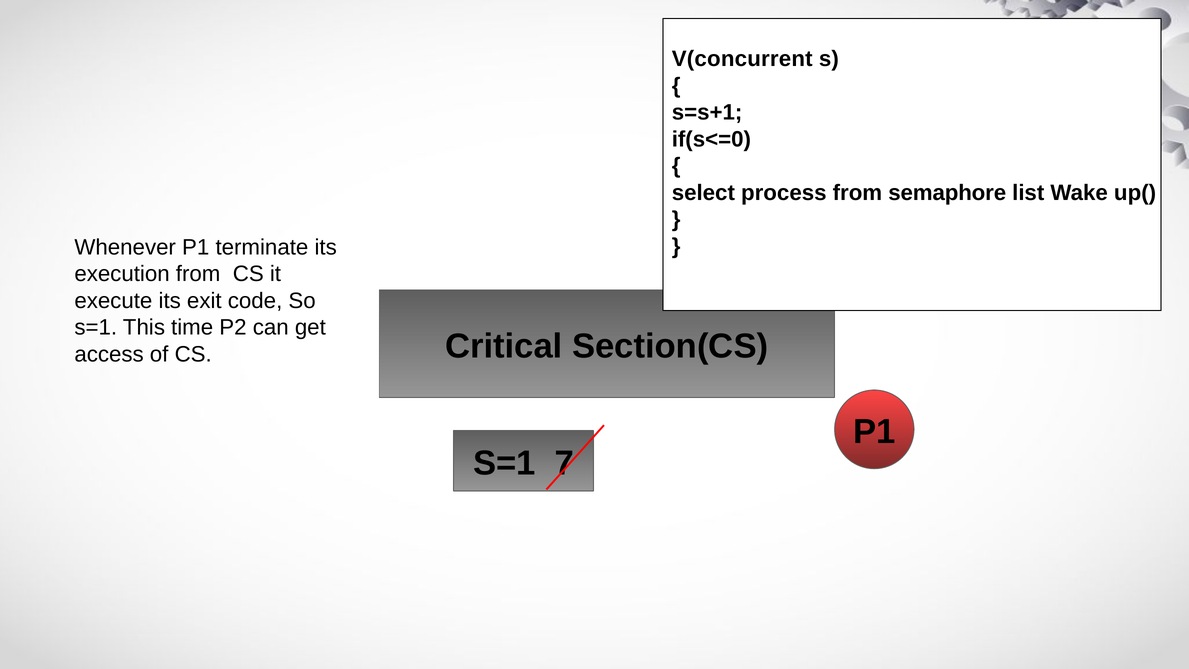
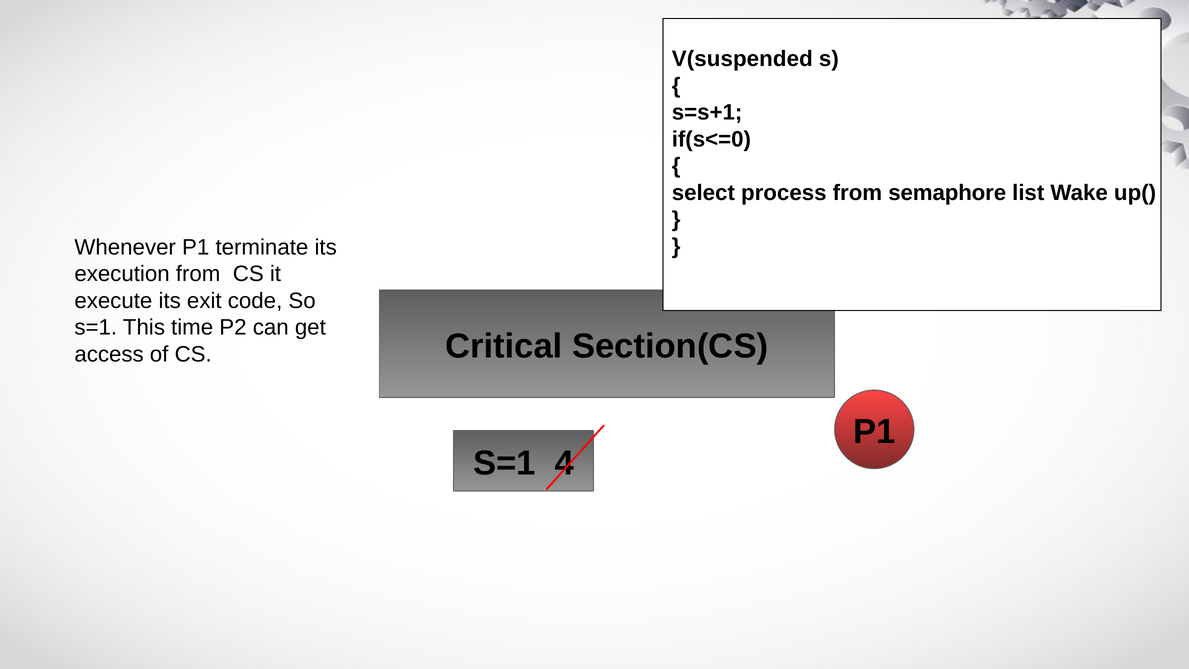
V(concurrent: V(concurrent -> V(suspended (742, 59)
7: 7 -> 4 (564, 463)
